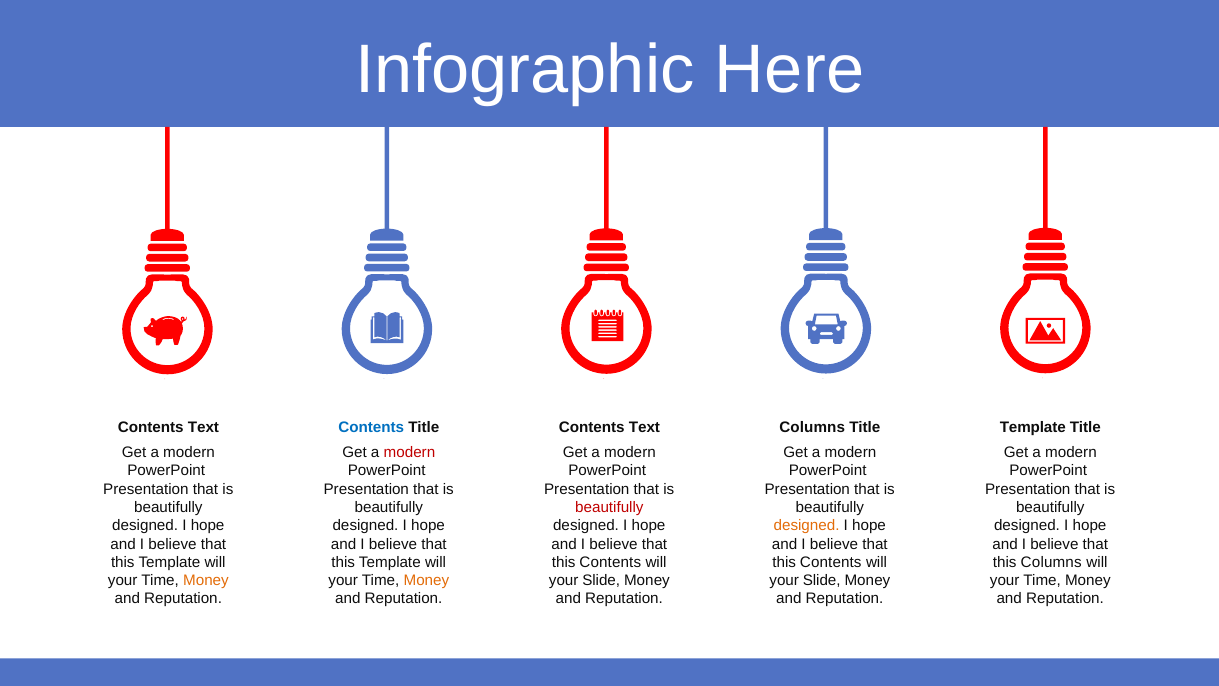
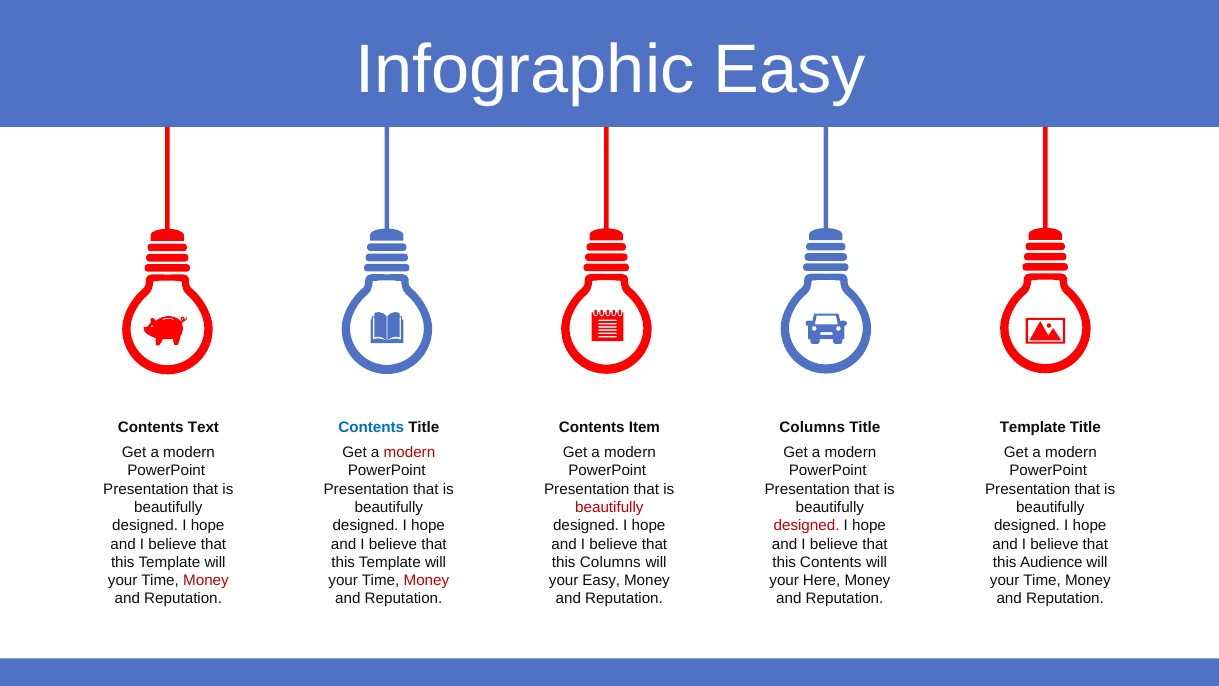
Infographic Here: Here -> Easy (790, 70)
Text: Text -> Item (644, 428)
designed colour: orange -> red (807, 525)
Contents: Contents -> Columns (610, 562)
this Columns: Columns -> Audience (1051, 562)
Money colour: orange -> red (206, 580)
Money colour: orange -> red (426, 580)
Slide: Slide -> Easy (601, 580)
Slide: Slide -> Here (822, 580)
